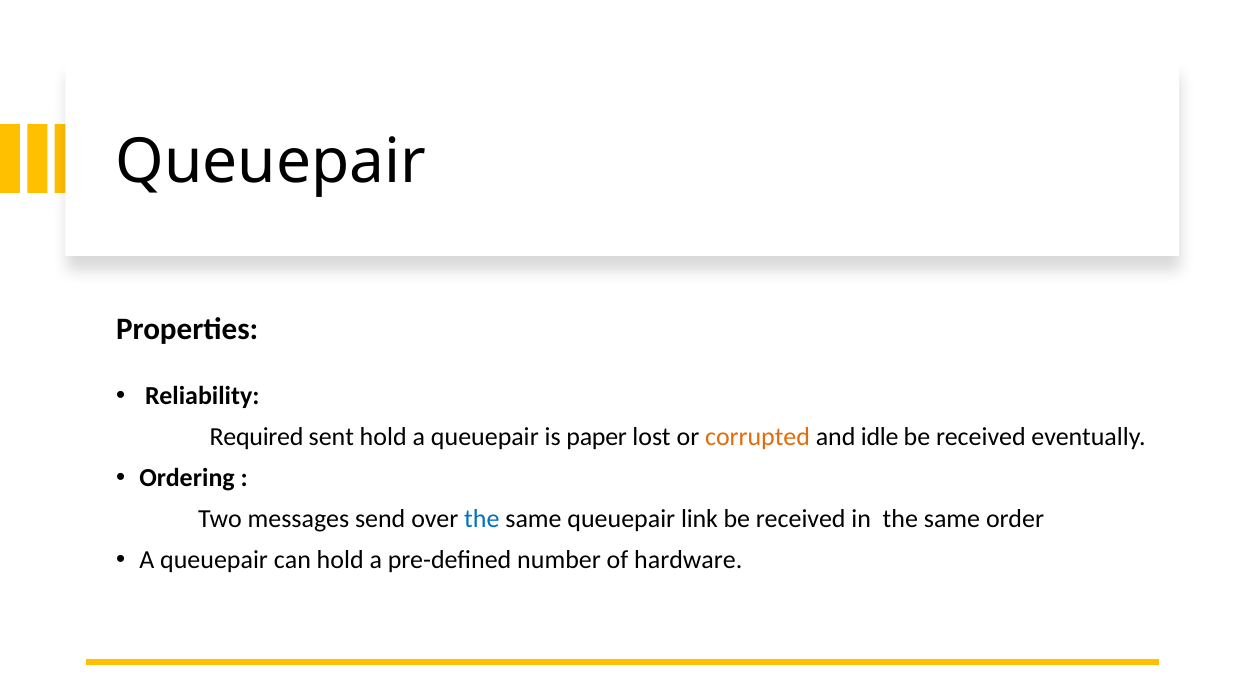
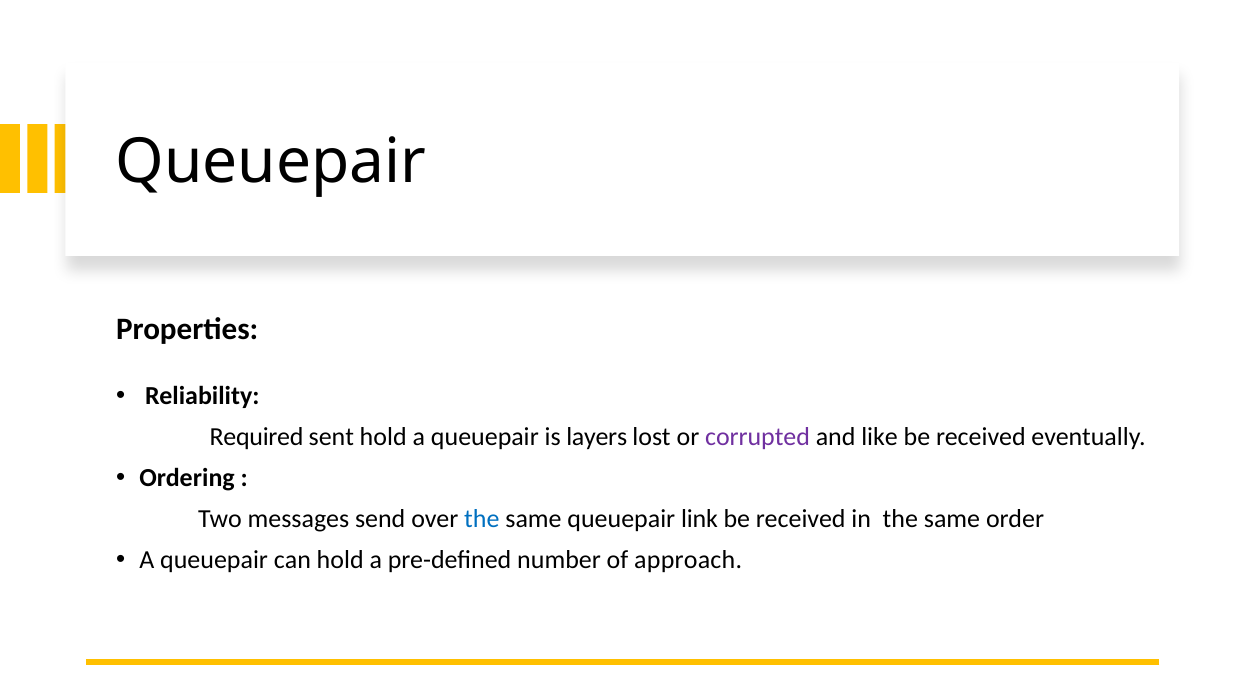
paper: paper -> layers (597, 437)
corrupted colour: orange -> purple (758, 437)
idle: idle -> like (880, 437)
hardware: hardware -> approach (688, 560)
